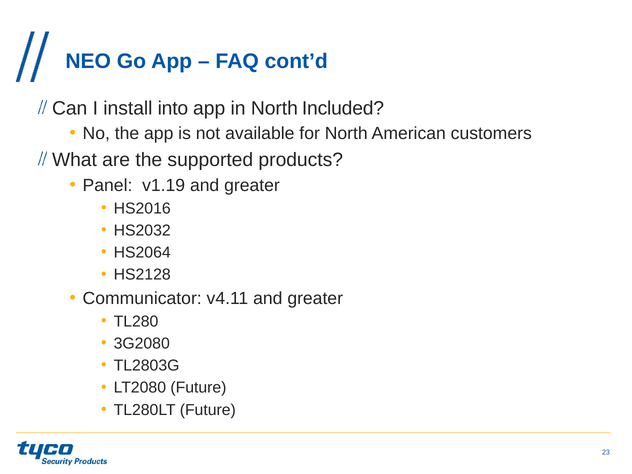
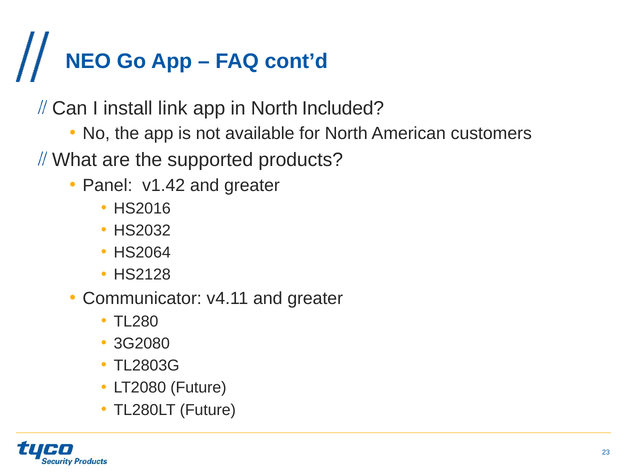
into: into -> link (173, 108)
v1.19: v1.19 -> v1.42 (164, 185)
